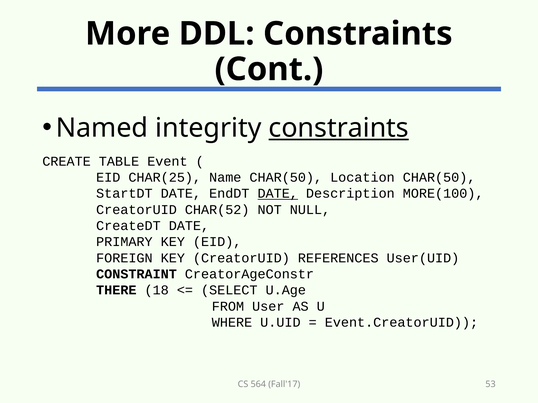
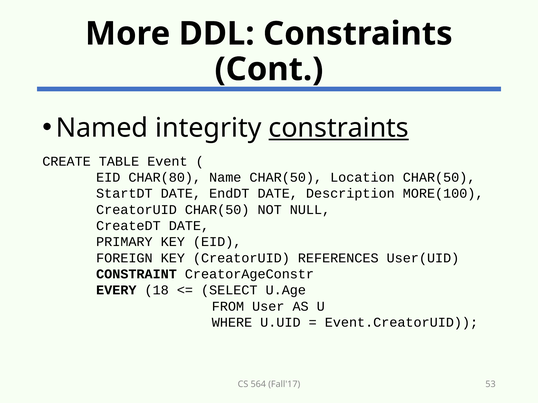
CHAR(25: CHAR(25 -> CHAR(80 (165, 178)
DATE underline: present -> none (278, 194)
CreatorUID CHAR(52: CHAR(52 -> CHAR(50 (217, 210)
THERE: THERE -> EVERY (116, 291)
